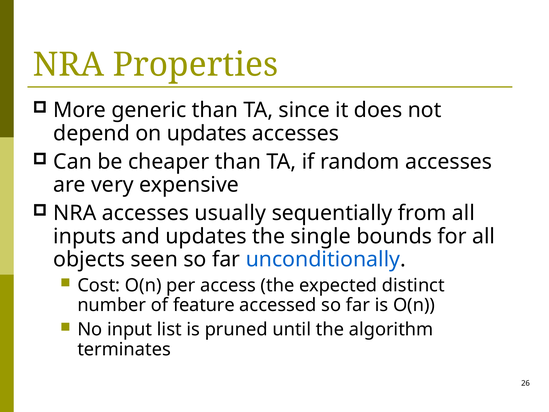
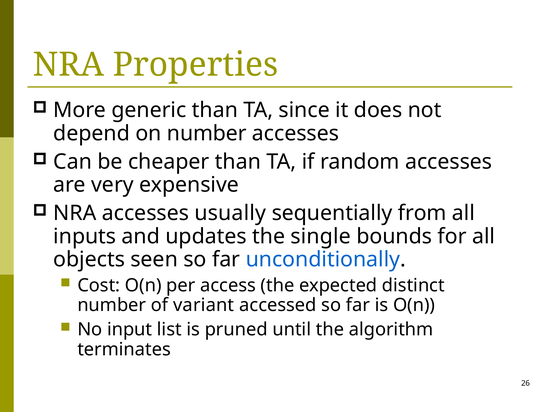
on updates: updates -> number (207, 133)
feature: feature -> variant (204, 305)
